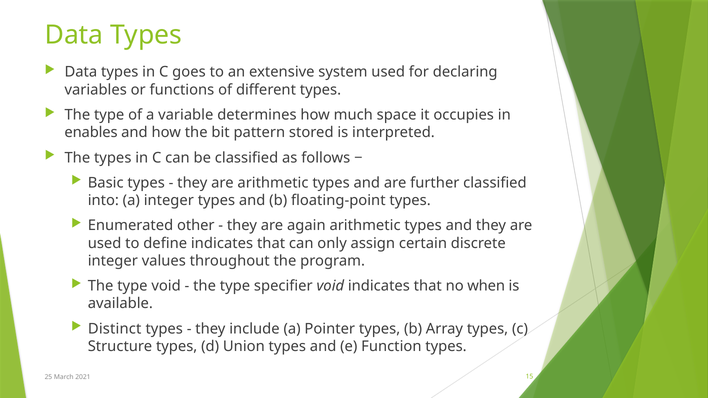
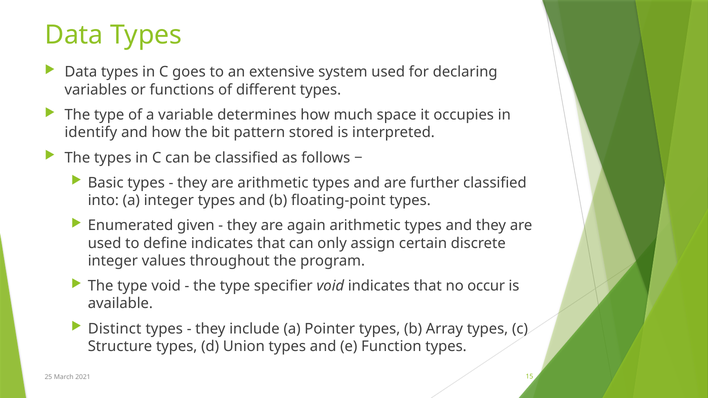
enables: enables -> identify (91, 133)
other: other -> given (196, 226)
when: when -> occur (486, 286)
